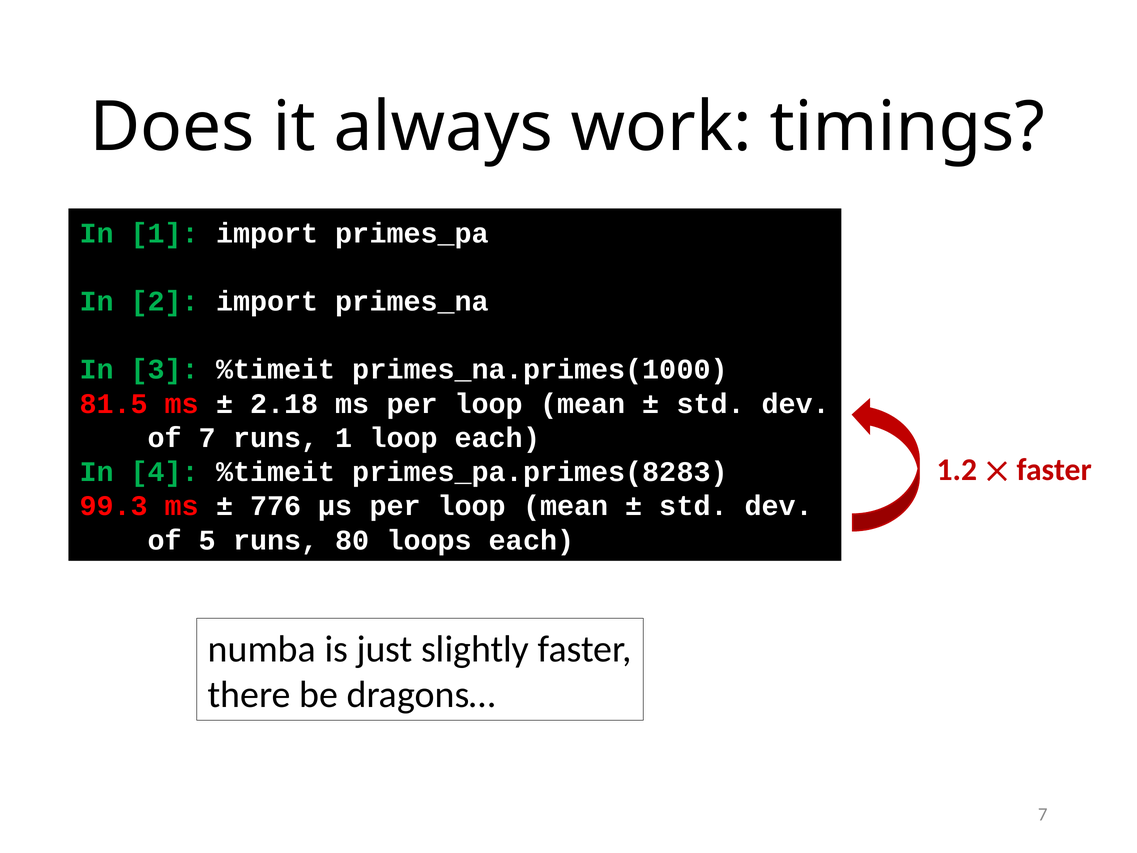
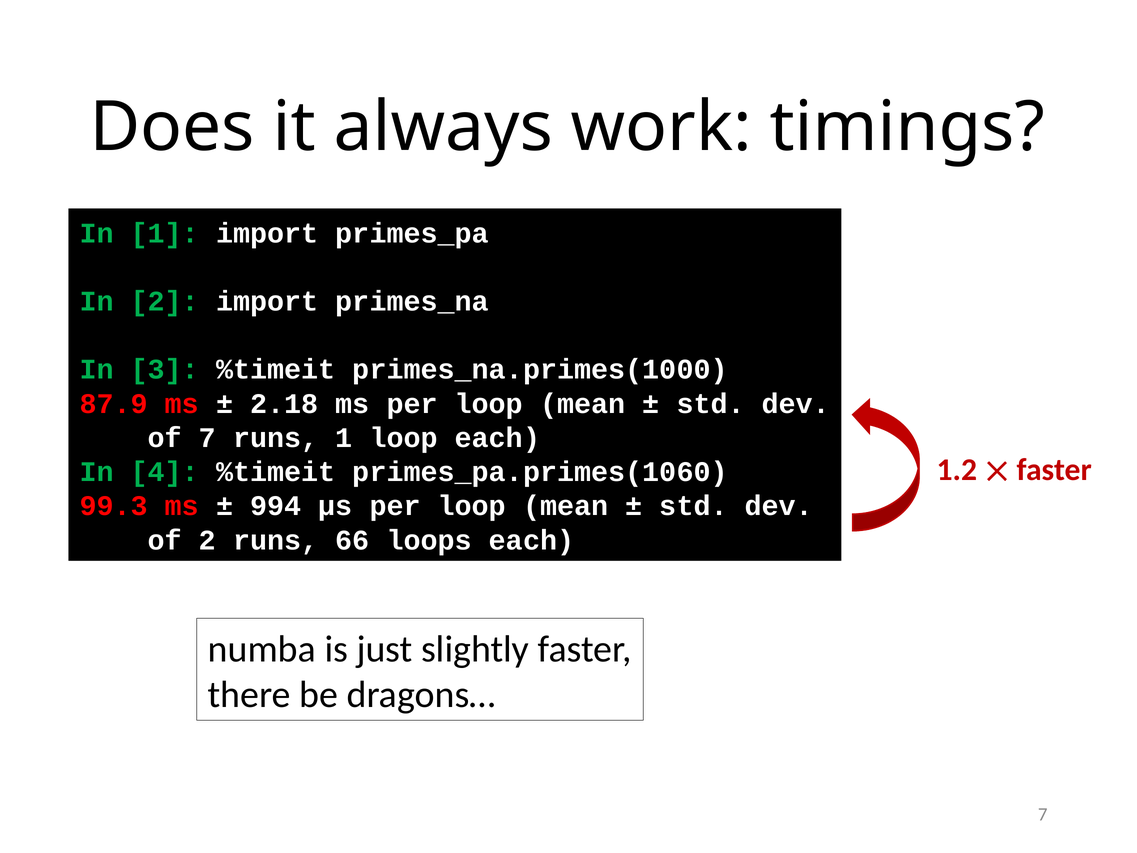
81.5: 81.5 -> 87.9 (114, 404)
primes_pa.primes(8283: primes_pa.primes(8283 -> primes_pa.primes(1060 (540, 472)
776: 776 -> 994 (276, 506)
of 5: 5 -> 2 (208, 540)
80: 80 -> 66 (352, 540)
